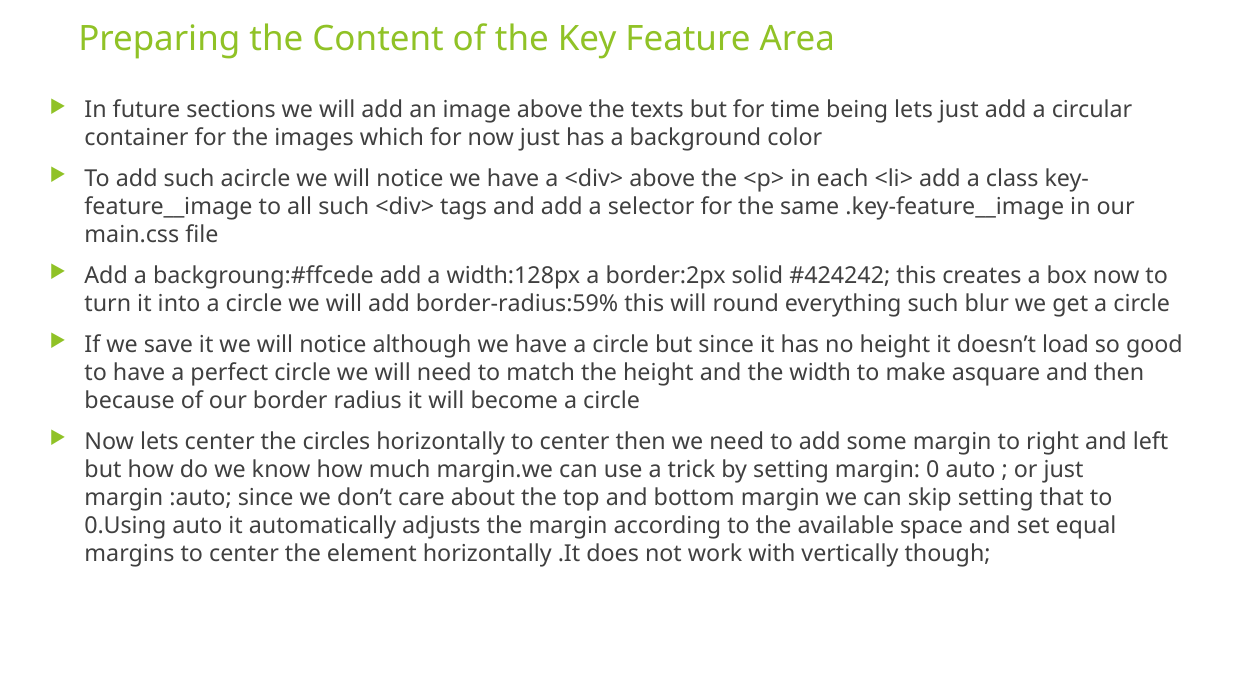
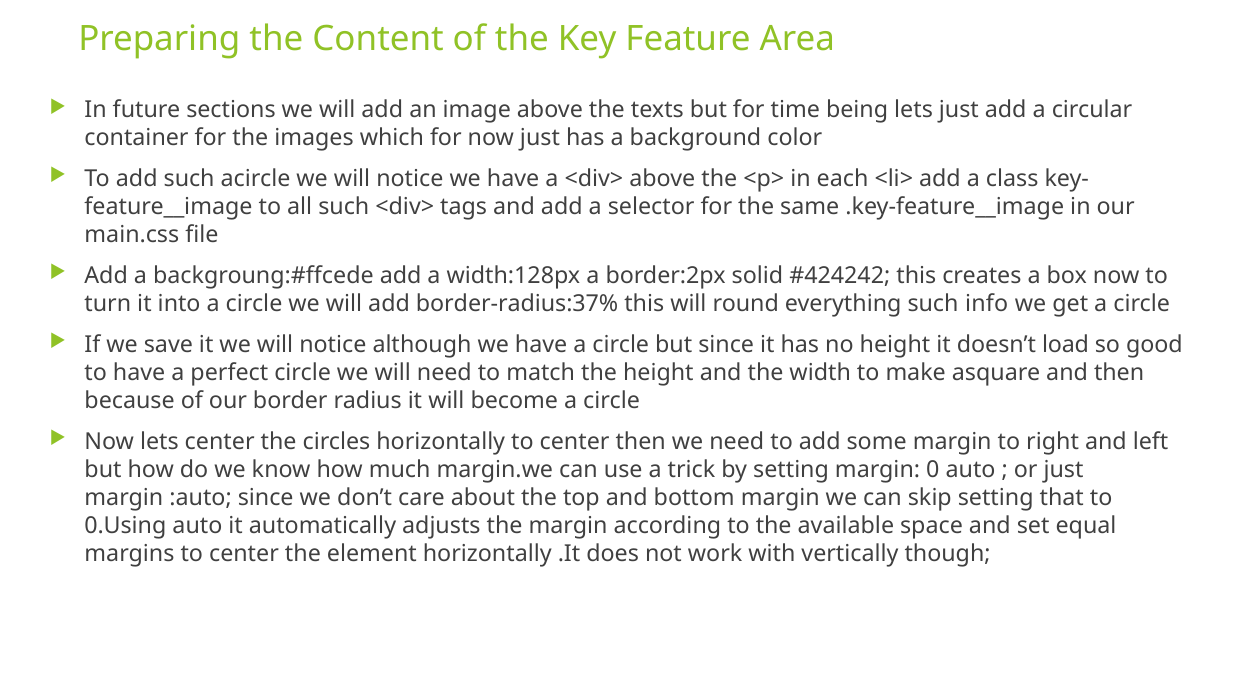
border-radius:59%: border-radius:59% -> border-radius:37% (517, 304)
blur: blur -> info (987, 304)
